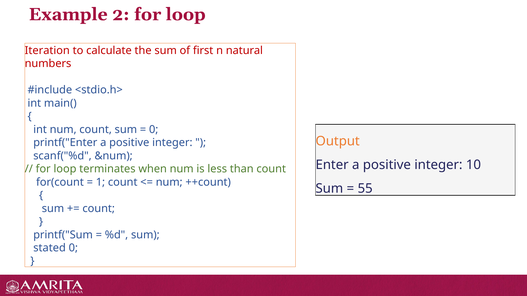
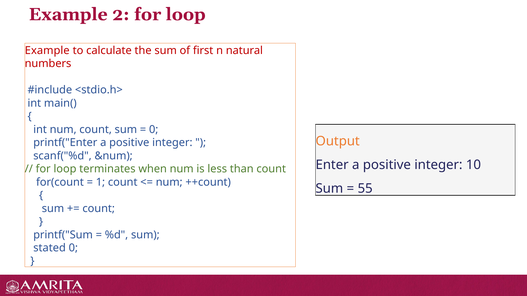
Iteration: Iteration -> Example (47, 51)
